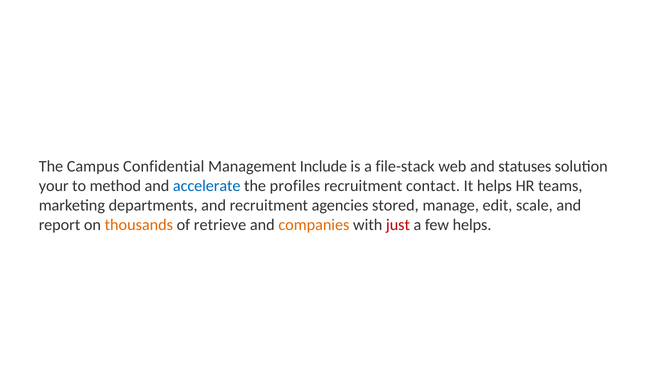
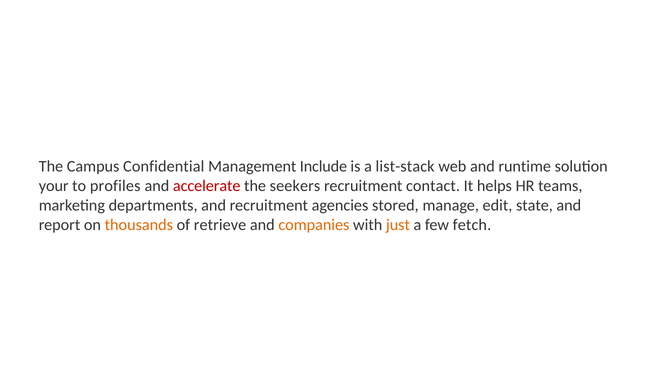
file-stack: file-stack -> list-stack (405, 166)
statuses: statuses -> runtime (525, 166)
method: method -> profiles (115, 186)
accelerate colour: blue -> red (207, 186)
profiles: profiles -> seekers (295, 186)
scale: scale -> state (534, 205)
just colour: red -> orange (398, 225)
few helps: helps -> fetch (472, 225)
